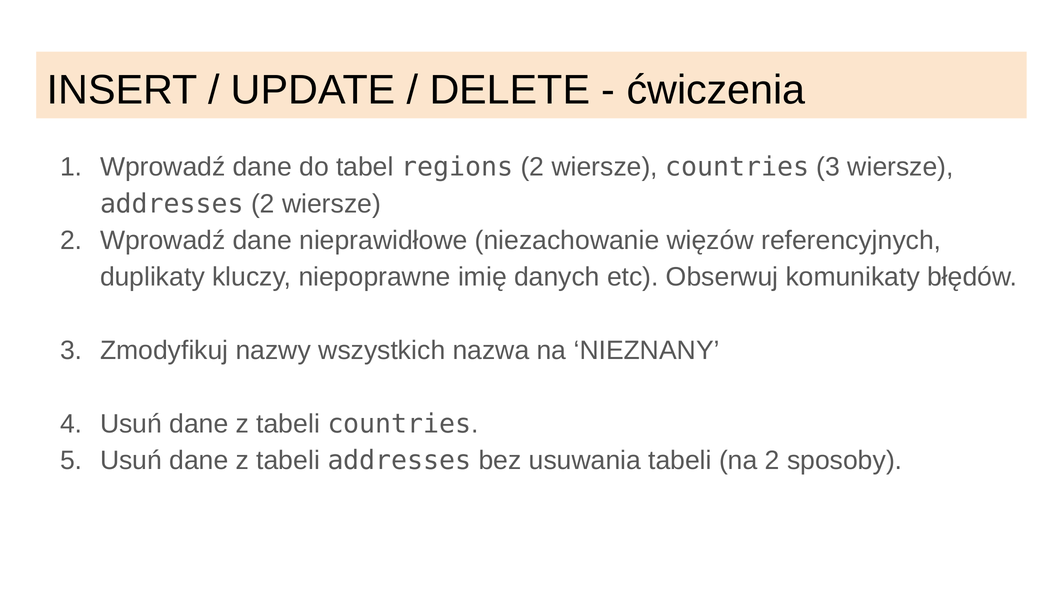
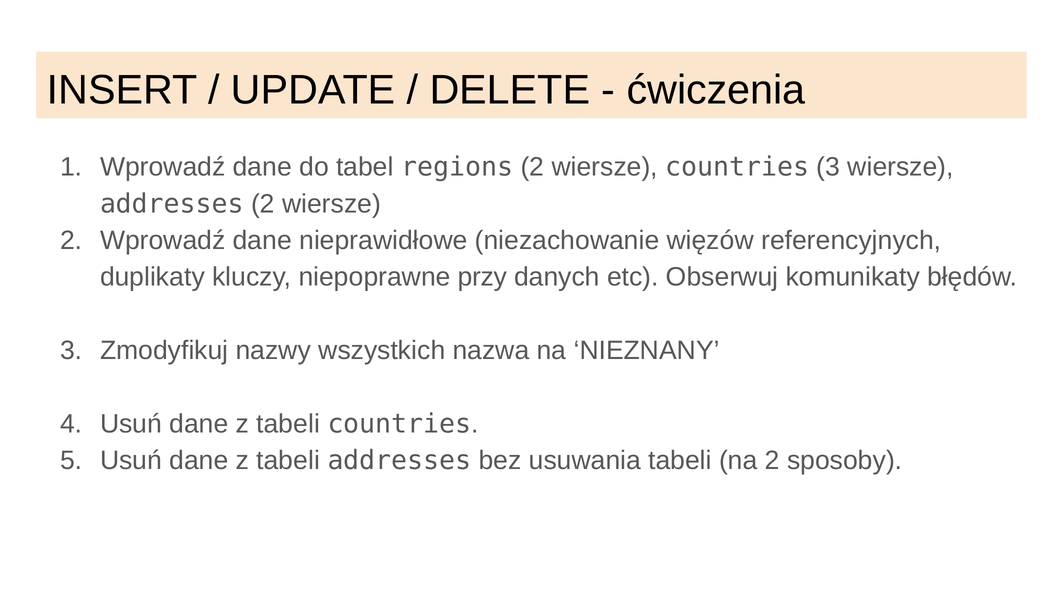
imię: imię -> przy (483, 277)
